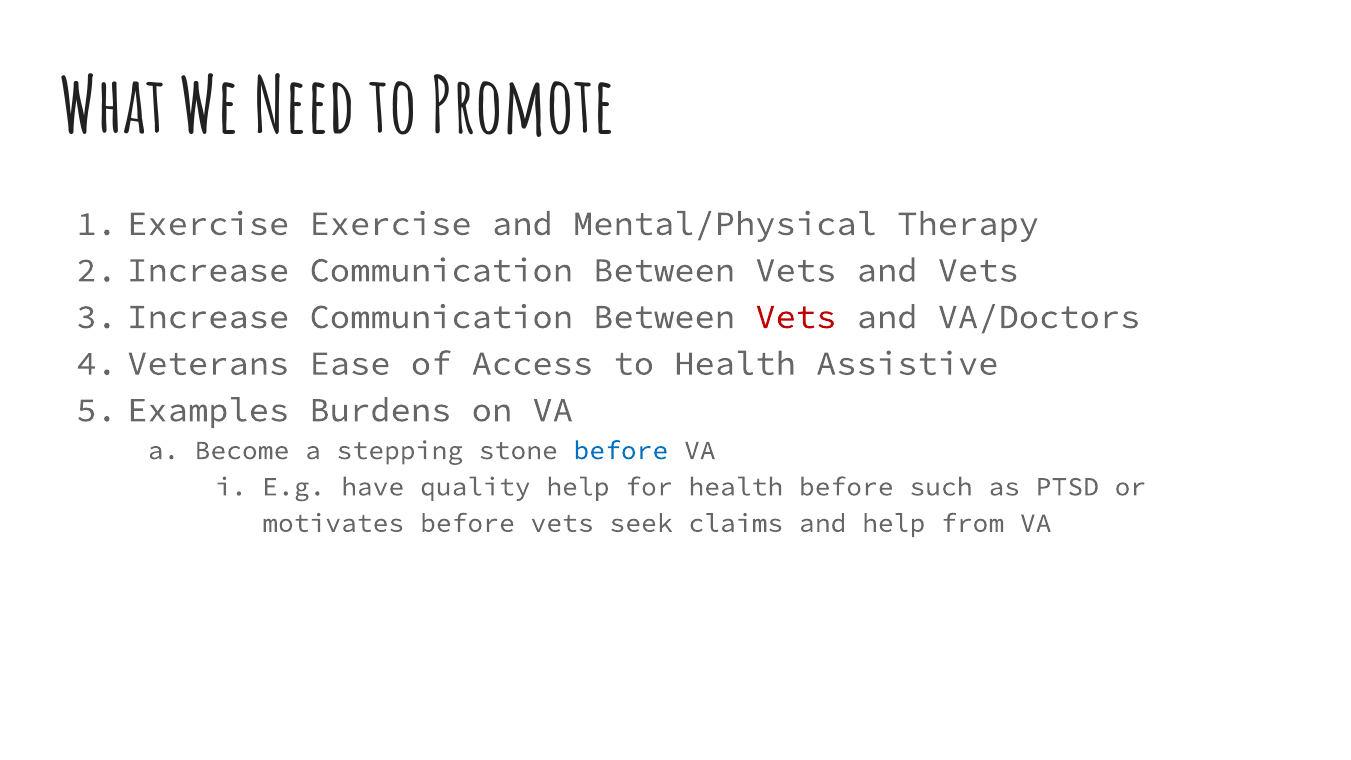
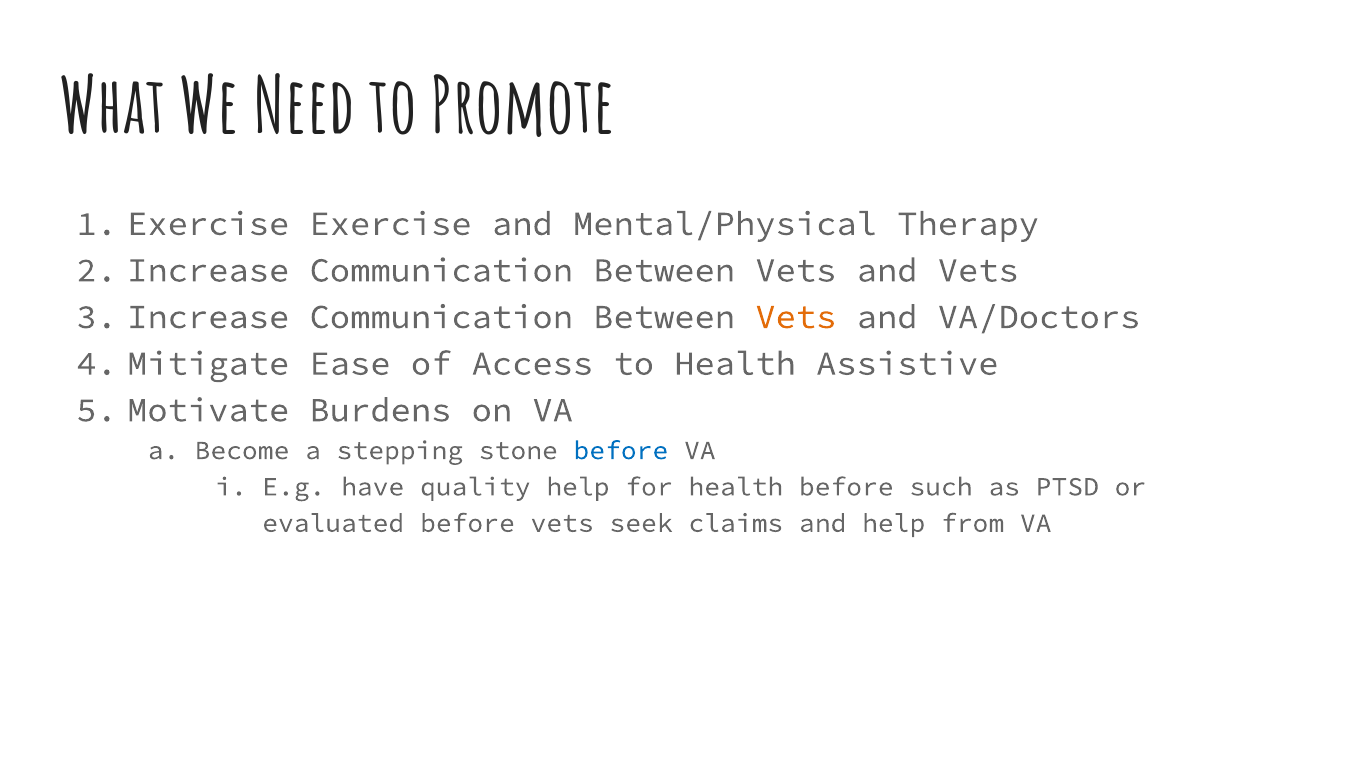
Vets colour: red -> orange (796, 317)
Veterans: Veterans -> Mitigate (208, 364)
Examples: Examples -> Motivate (208, 410)
motivates: motivates -> evaluated (333, 523)
